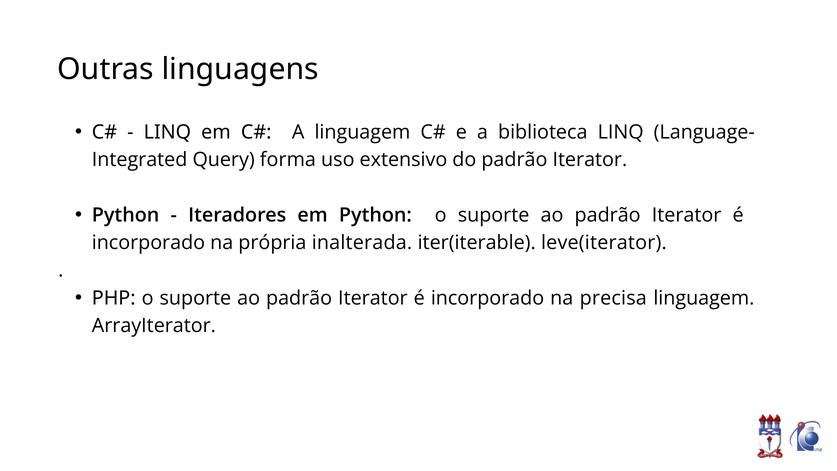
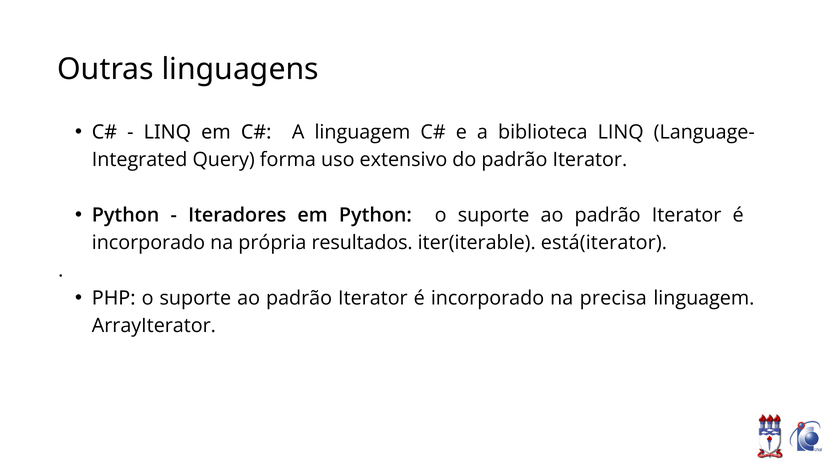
inalterada: inalterada -> resultados (362, 243)
leve(iterator: leve(iterator -> está(iterator (604, 243)
